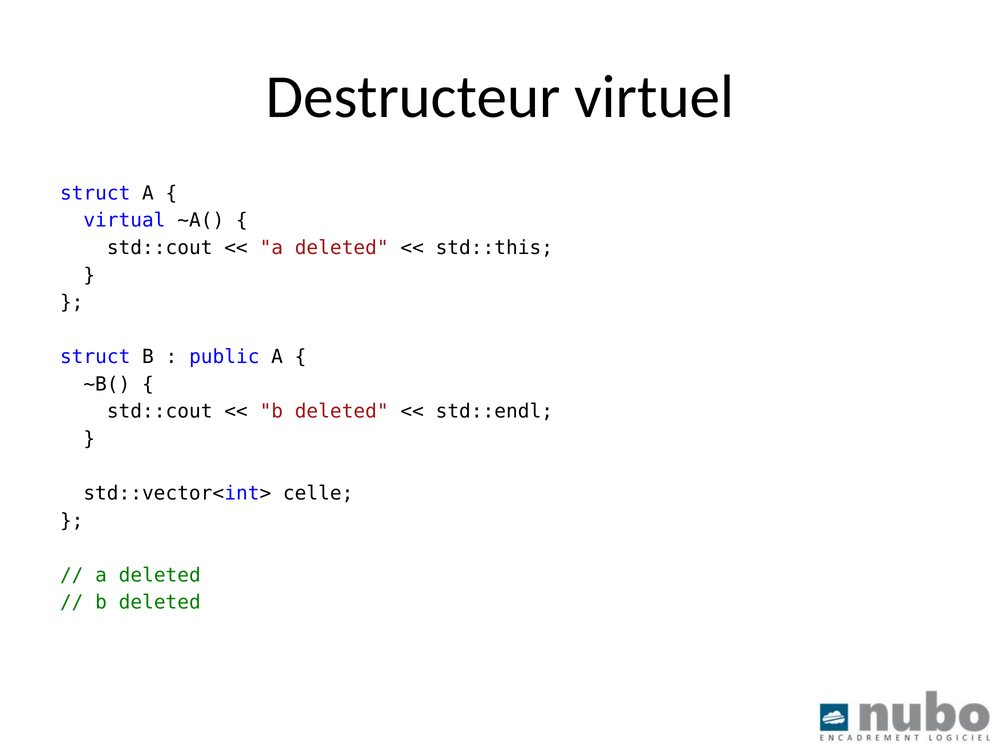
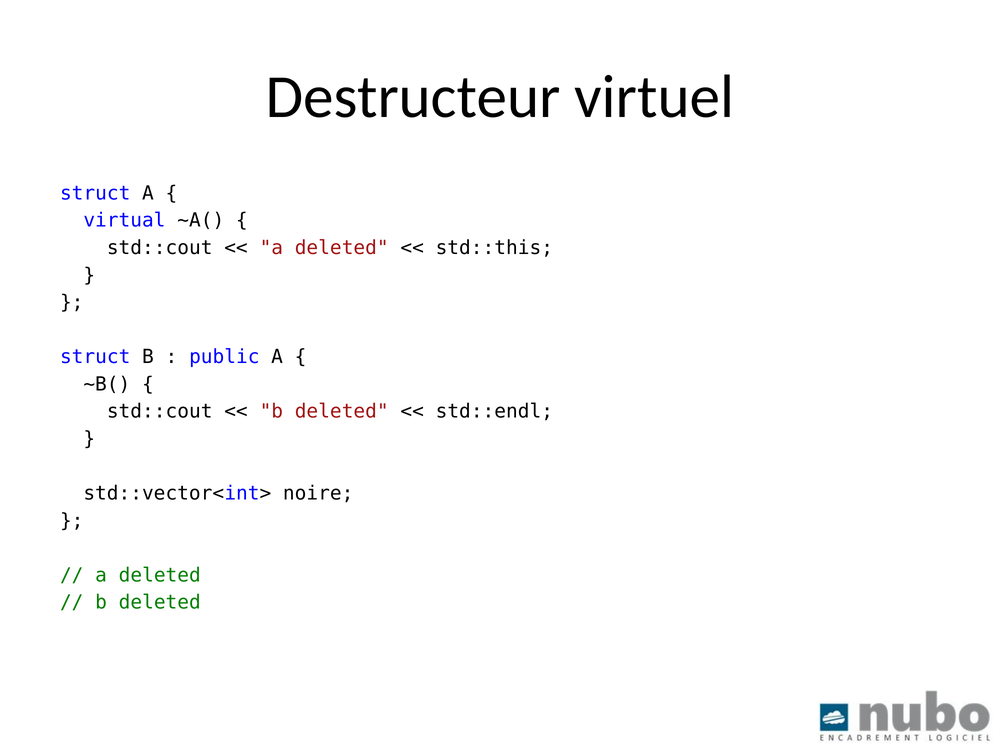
celle: celle -> noire (318, 493)
